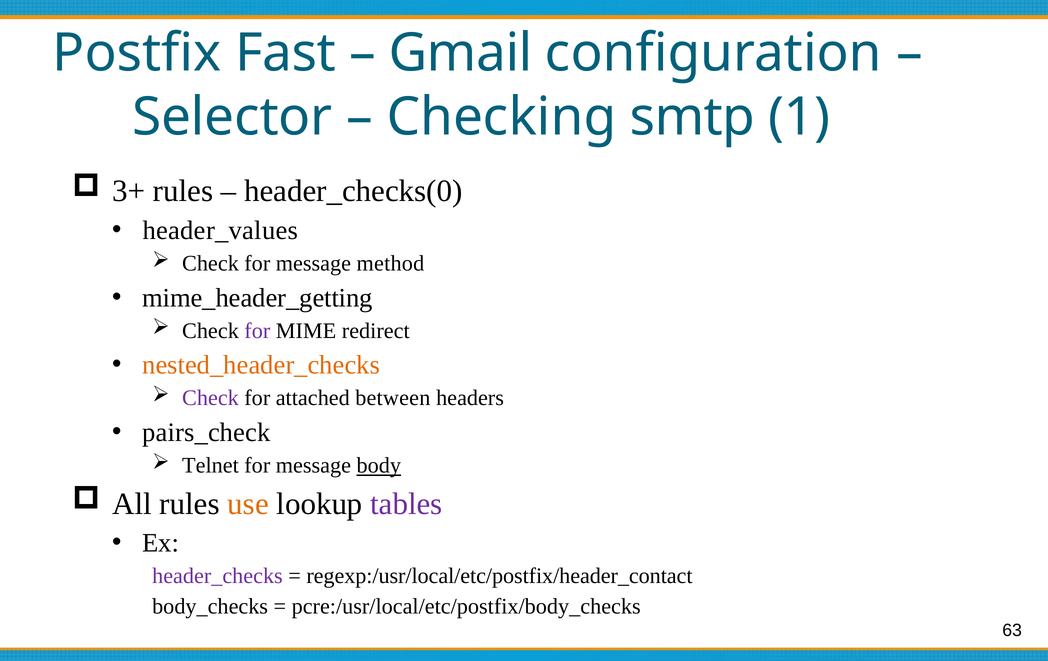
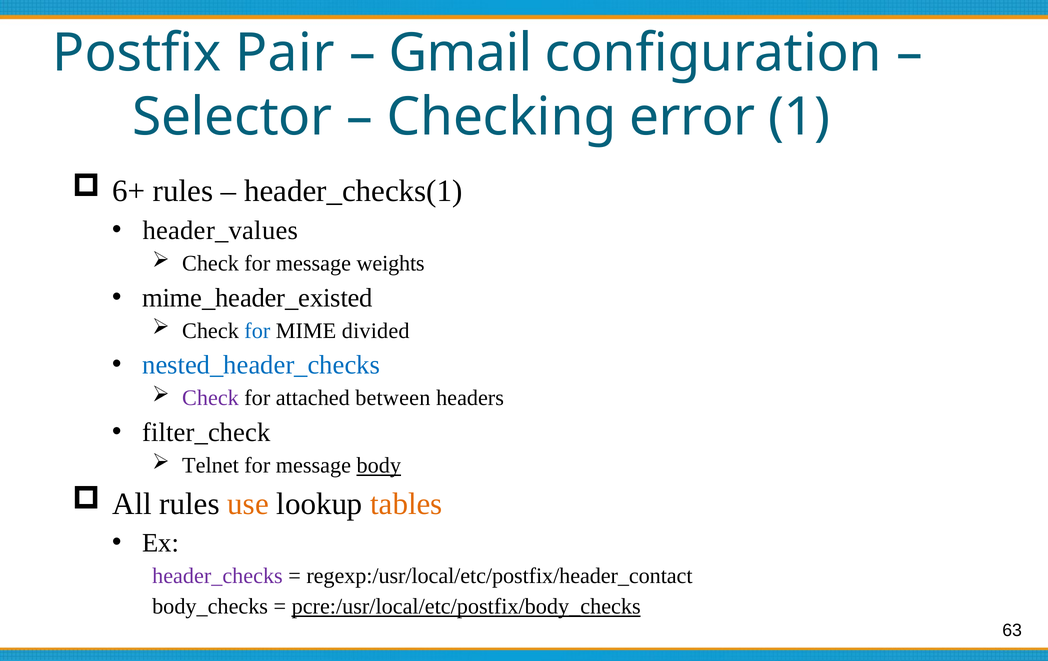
Fast: Fast -> Pair (285, 53)
smtp: smtp -> error (692, 117)
3+: 3+ -> 6+ (129, 191)
header_checks(0: header_checks(0 -> header_checks(1 (353, 191)
method: method -> weights (391, 263)
mime_header_getting: mime_header_getting -> mime_header_existed (257, 297)
for colour: purple -> blue (257, 330)
redirect: redirect -> divided (376, 330)
nested_header_checks colour: orange -> blue (261, 365)
pairs_check: pairs_check -> filter_check (206, 432)
tables colour: purple -> orange (406, 503)
pcre:/usr/local/etc/postfix/body_checks underline: none -> present (466, 606)
